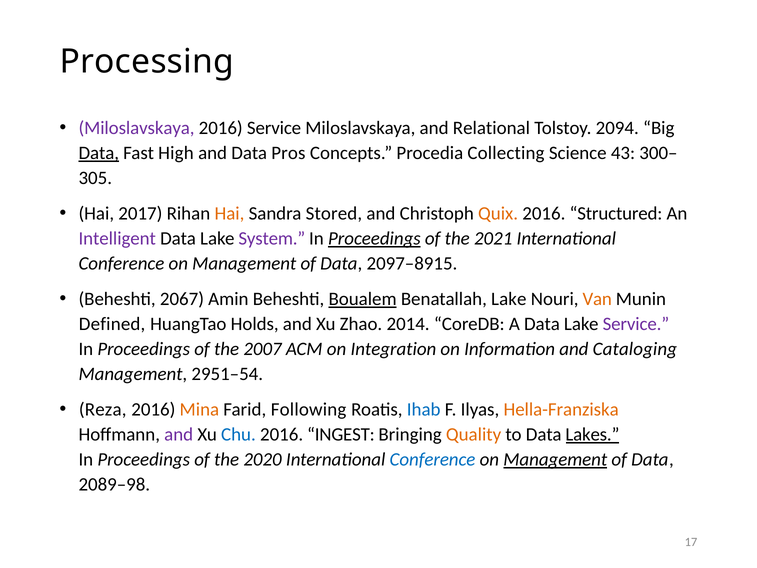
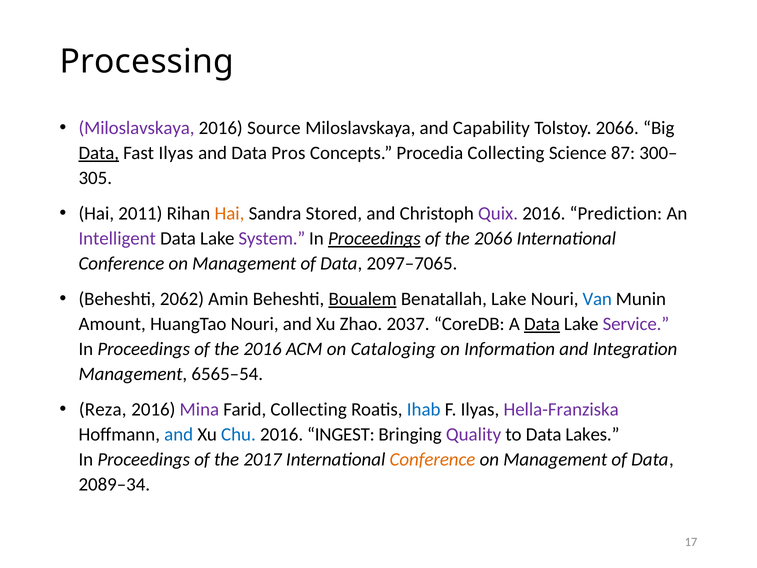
2016 Service: Service -> Source (274, 128)
Relational: Relational -> Capability (491, 128)
Tolstoy 2094: 2094 -> 2066 (617, 128)
Fast High: High -> Ilyas (176, 153)
43: 43 -> 87 (623, 153)
2017: 2017 -> 2011 (140, 214)
Quix colour: orange -> purple (498, 214)
Structured: Structured -> Prediction (616, 214)
the 2021: 2021 -> 2066 (493, 238)
2097–8915: 2097–8915 -> 2097–7065 (412, 263)
2067: 2067 -> 2062 (182, 299)
Van colour: orange -> blue (597, 299)
Defined: Defined -> Amount (112, 324)
HuangTao Holds: Holds -> Nouri (255, 324)
2014: 2014 -> 2037 (408, 324)
Data underline: none -> present (542, 324)
the 2007: 2007 -> 2016 (263, 349)
Integration: Integration -> Cataloging (393, 349)
Cataloging: Cataloging -> Integration (635, 349)
2951–54: 2951–54 -> 6565–54 (227, 374)
Mina colour: orange -> purple (199, 409)
Farid Following: Following -> Collecting (309, 409)
Hella-Franziska colour: orange -> purple (561, 409)
and colour: purple -> blue (179, 434)
Quality colour: orange -> purple (474, 434)
Lakes underline: present -> none (592, 434)
2020: 2020 -> 2017 (263, 459)
Conference colour: blue -> orange (432, 459)
Management underline: present -> none (555, 459)
2089–98: 2089–98 -> 2089–34 (114, 484)
